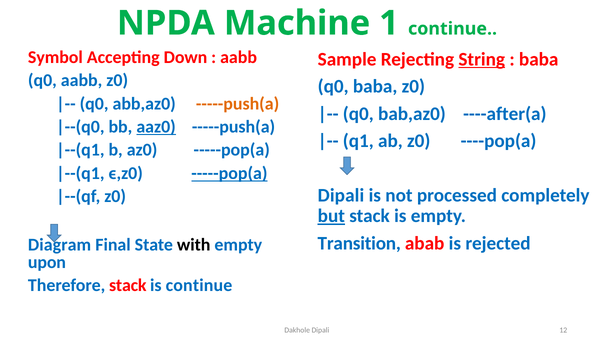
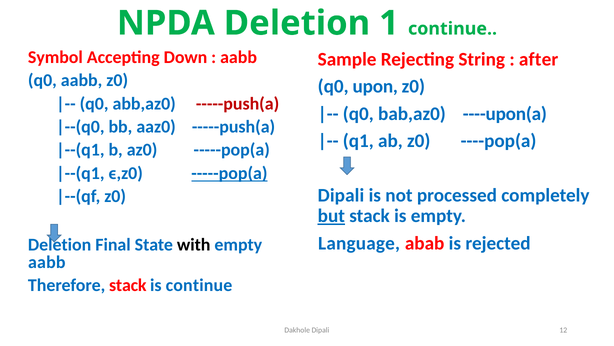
NPDA Machine: Machine -> Deletion (297, 23)
String underline: present -> none (482, 59)
baba: baba -> after (539, 59)
q0 baba: baba -> upon (375, 86)
-----push(a colour: orange -> red (238, 103)
----after(a: ----after(a -> ----upon(a (505, 114)
aaz0 underline: present -> none (156, 127)
Transition: Transition -> Language (359, 243)
Diagram: Diagram -> Deletion (60, 244)
upon: upon -> aabb (47, 262)
